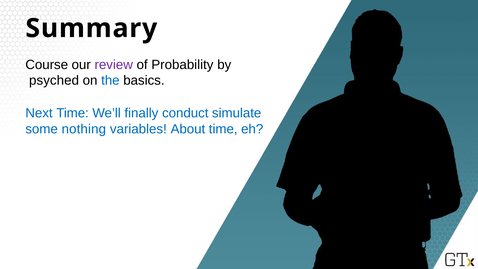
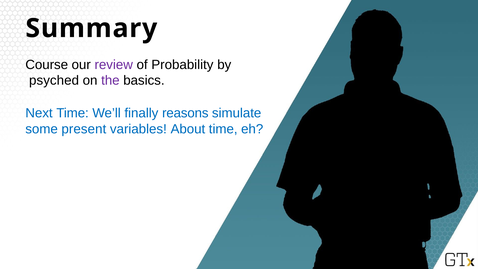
the colour: blue -> purple (110, 81)
conduct: conduct -> reasons (185, 113)
nothing: nothing -> present (84, 129)
